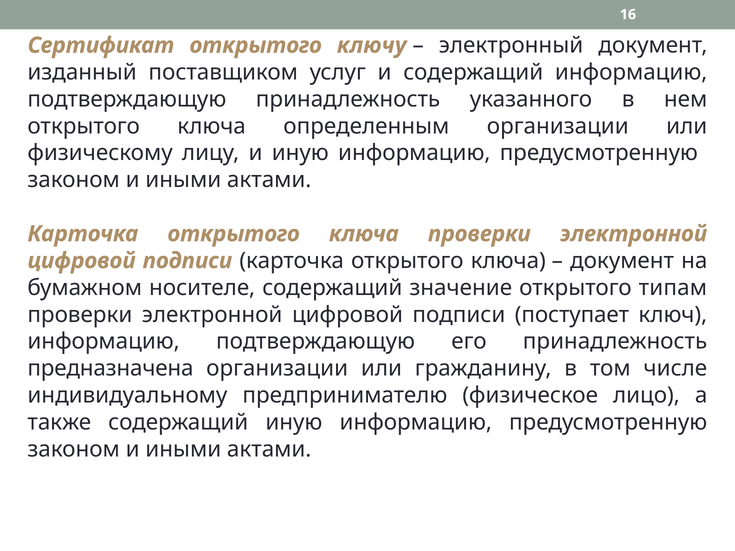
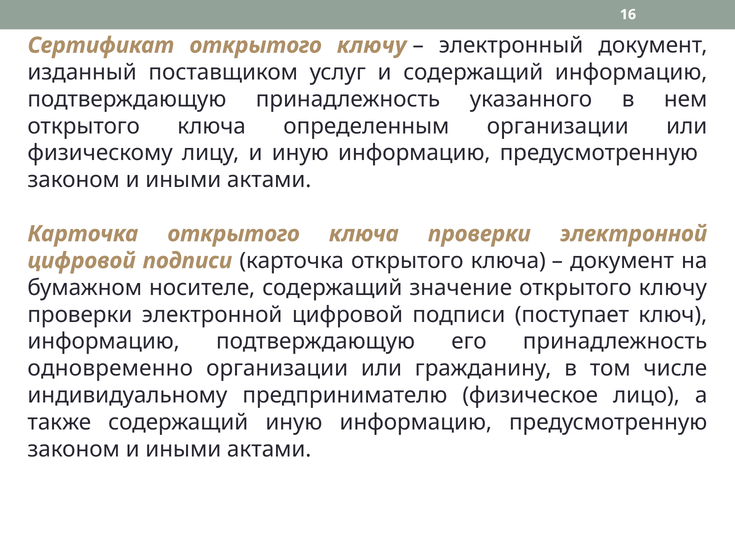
значение открытого типам: типам -> ключу (673, 288)
предназначена: предназначена -> одновременно (110, 369)
